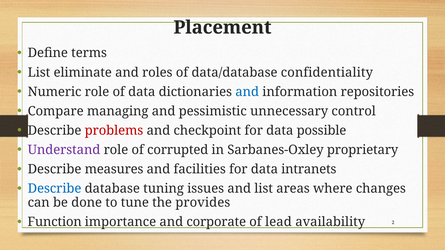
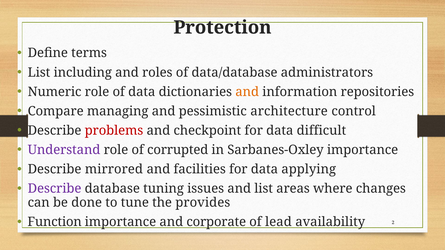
Placement: Placement -> Protection (222, 28)
eliminate: eliminate -> including (83, 73)
confidentiality: confidentiality -> administrators (327, 73)
and colour: blue -> orange (247, 92)
unnecessary: unnecessary -> architecture (289, 111)
possible: possible -> difficult (321, 131)
Sarbanes-Oxley proprietary: proprietary -> importance (363, 150)
measures: measures -> mirrored (114, 169)
intranets: intranets -> applying (309, 169)
Describe colour: blue -> purple (55, 189)
